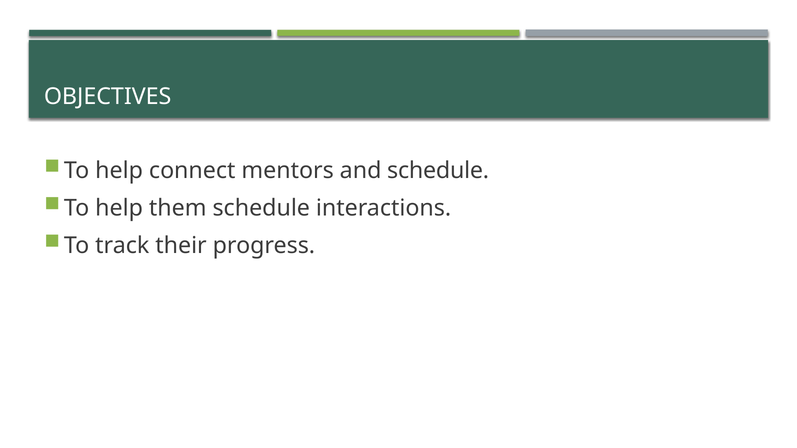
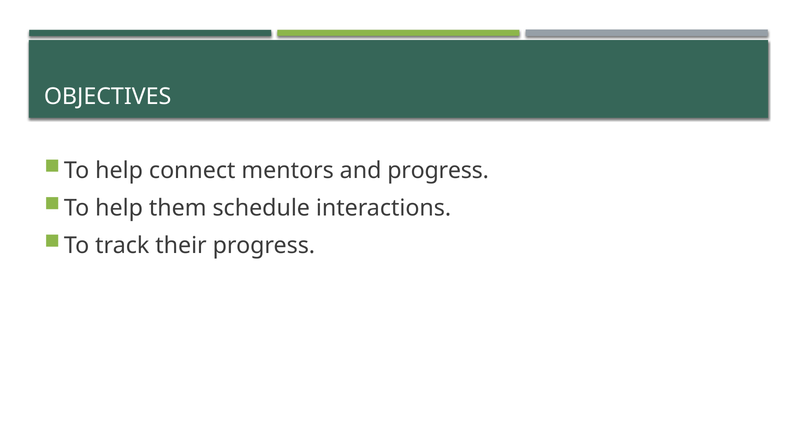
and schedule: schedule -> progress (438, 171)
